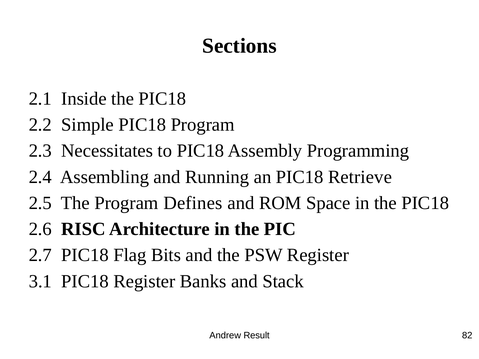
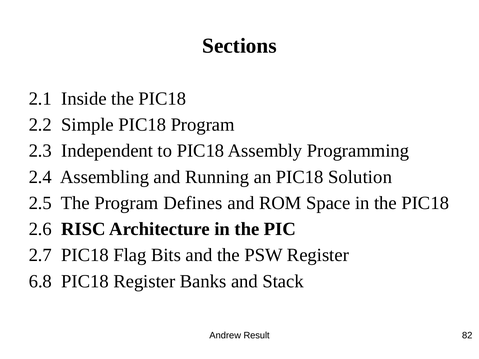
Necessitates: Necessitates -> Independent (107, 151)
Retrieve: Retrieve -> Solution (360, 177)
3.1: 3.1 -> 6.8 (40, 281)
